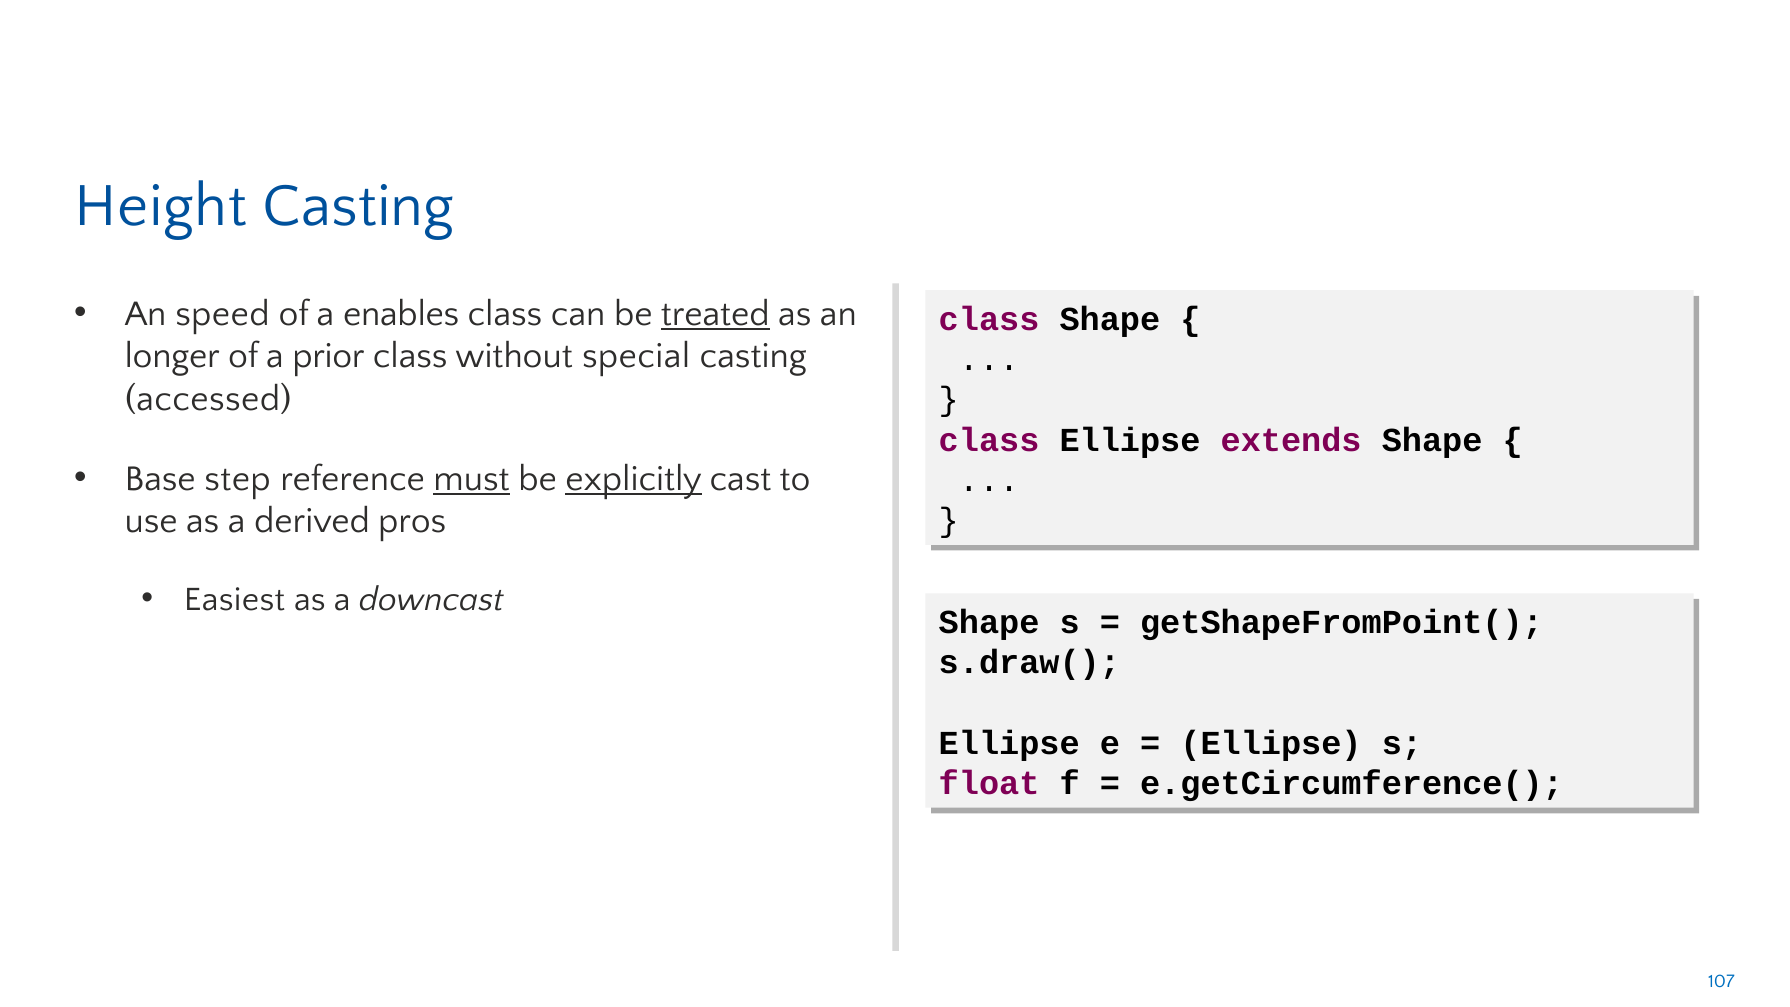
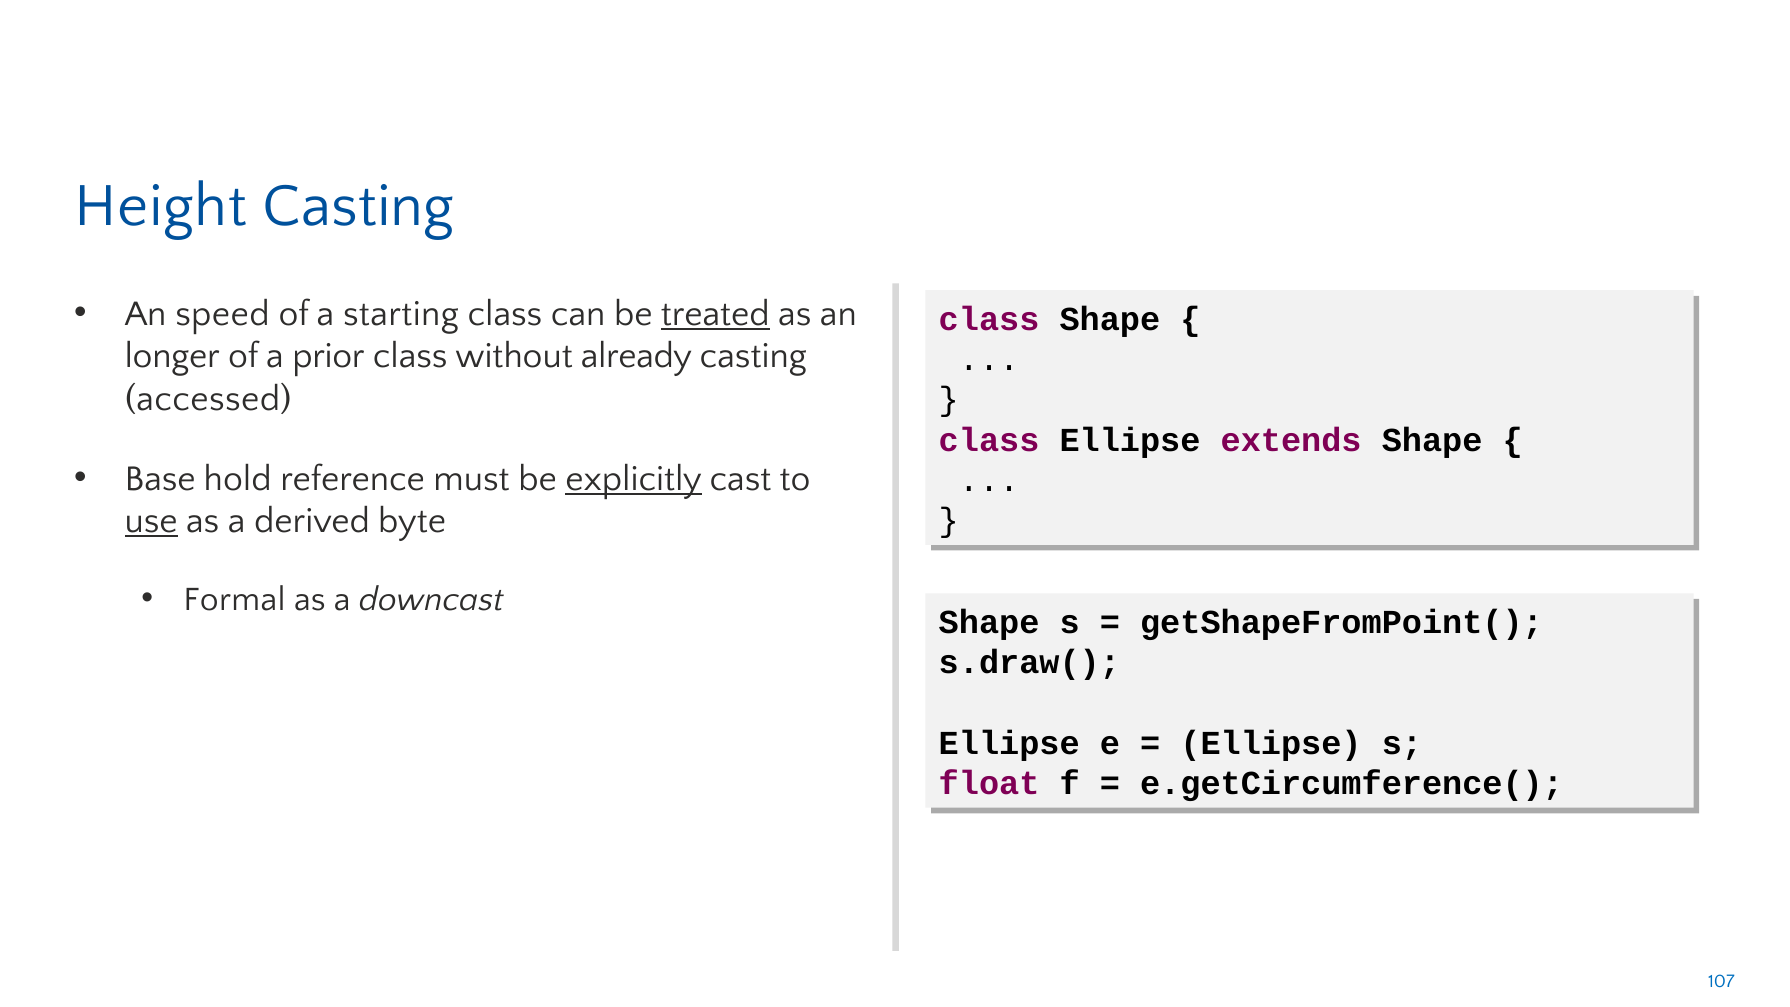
enables: enables -> starting (401, 314)
special: special -> already (636, 356)
step: step -> hold (238, 479)
must underline: present -> none (472, 479)
use underline: none -> present (151, 521)
pros: pros -> byte (412, 521)
Easiest: Easiest -> Formal (235, 600)
